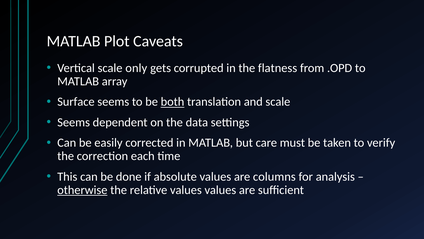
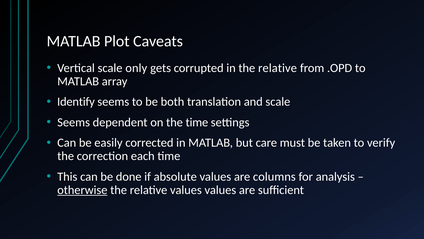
in the flatness: flatness -> relative (278, 68)
Surface: Surface -> Identify (76, 102)
both underline: present -> none (173, 102)
the data: data -> time (197, 122)
